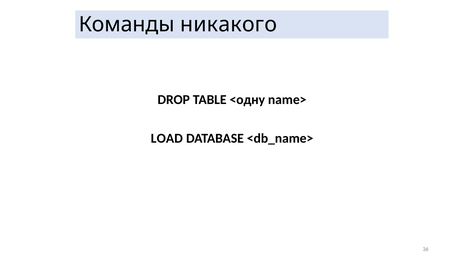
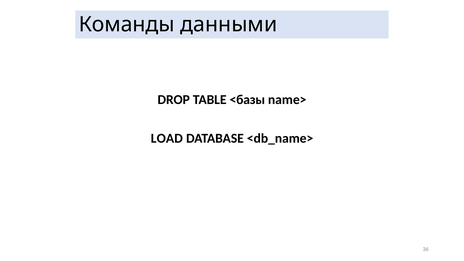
никакого: никакого -> данными (229, 24)
<одну: <одну -> <базы (247, 100)
